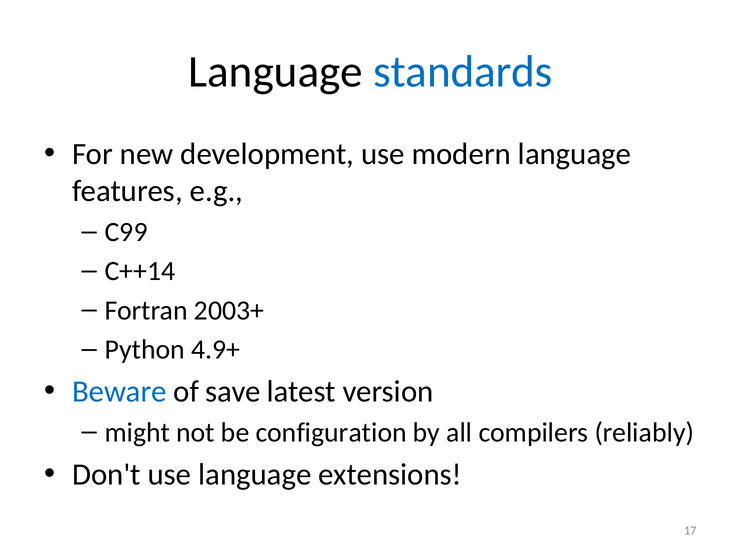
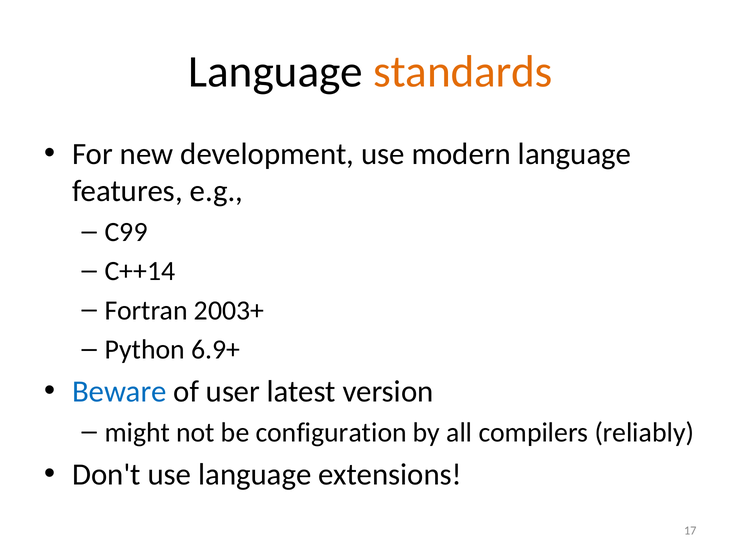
standards colour: blue -> orange (463, 72)
4.9+: 4.9+ -> 6.9+ (216, 349)
save: save -> user (233, 391)
